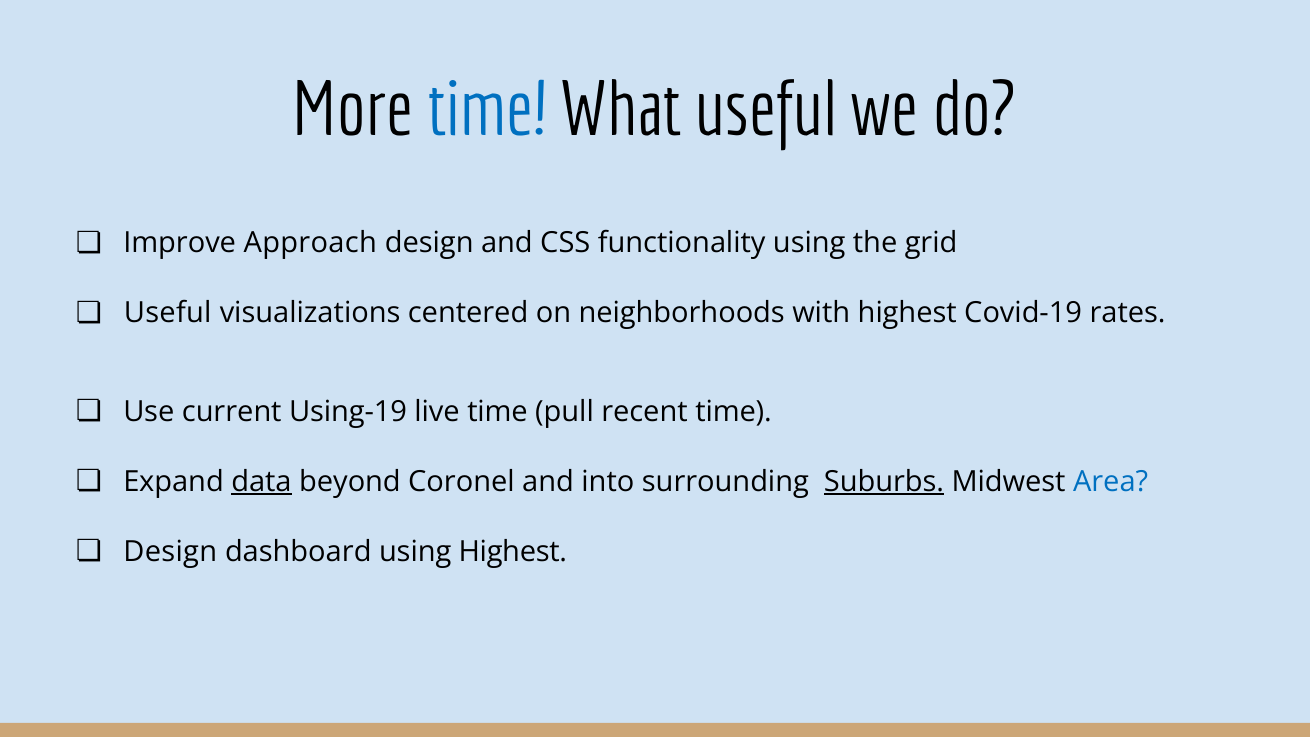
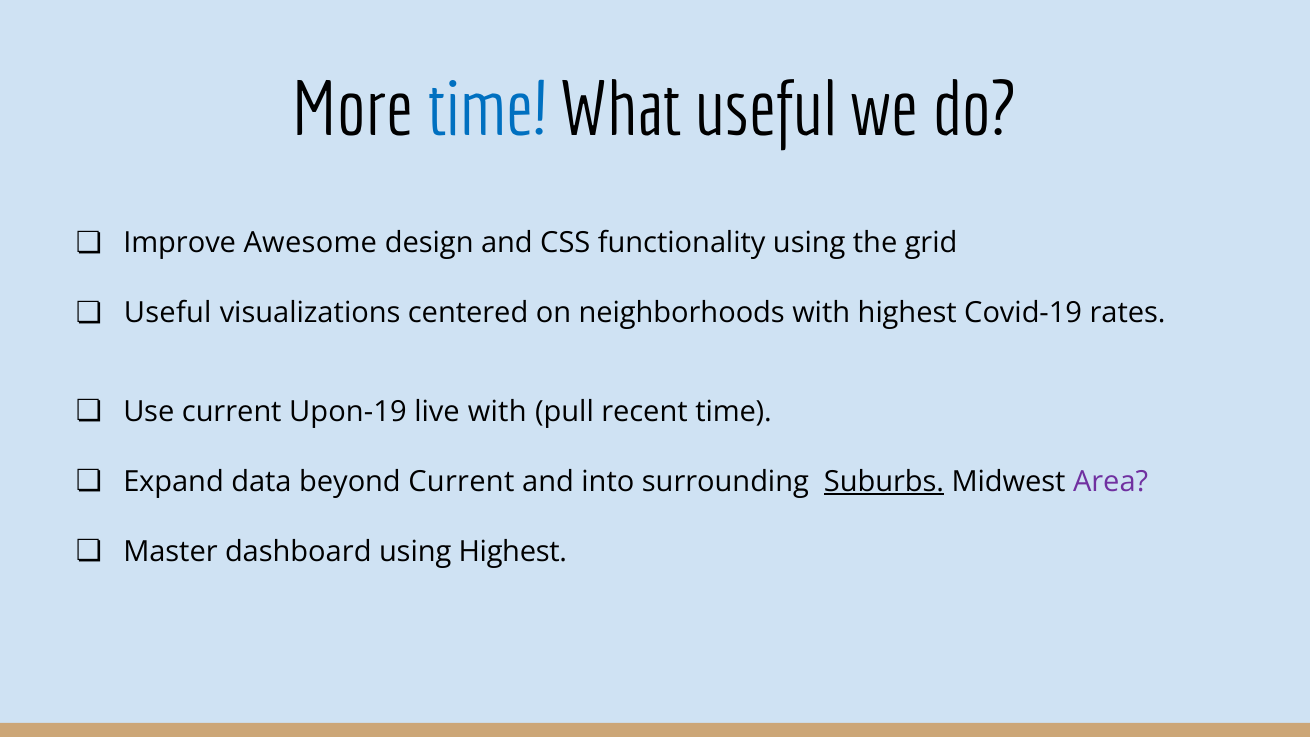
Approach: Approach -> Awesome (310, 243)
Using-19: Using-19 -> Upon-19 (348, 412)
live time: time -> with (497, 412)
data underline: present -> none (261, 482)
beyond Coronel: Coronel -> Current (461, 482)
Area colour: blue -> purple (1111, 482)
Design: Design -> Master (170, 551)
